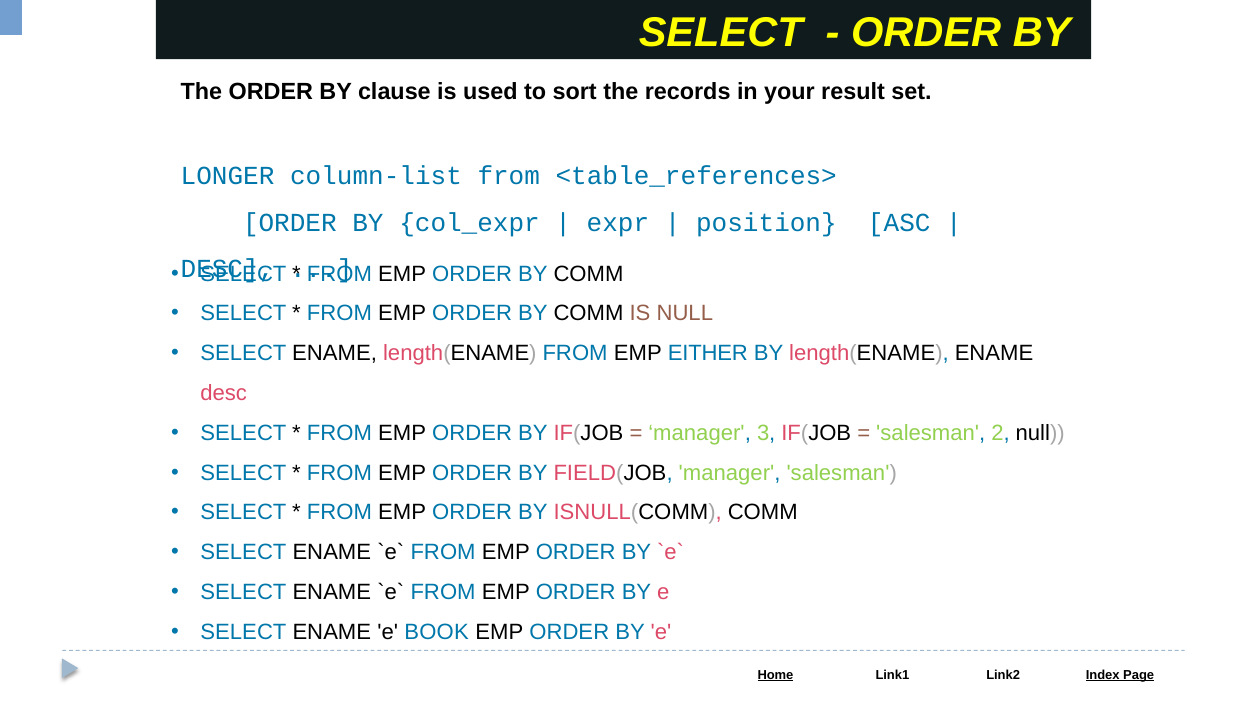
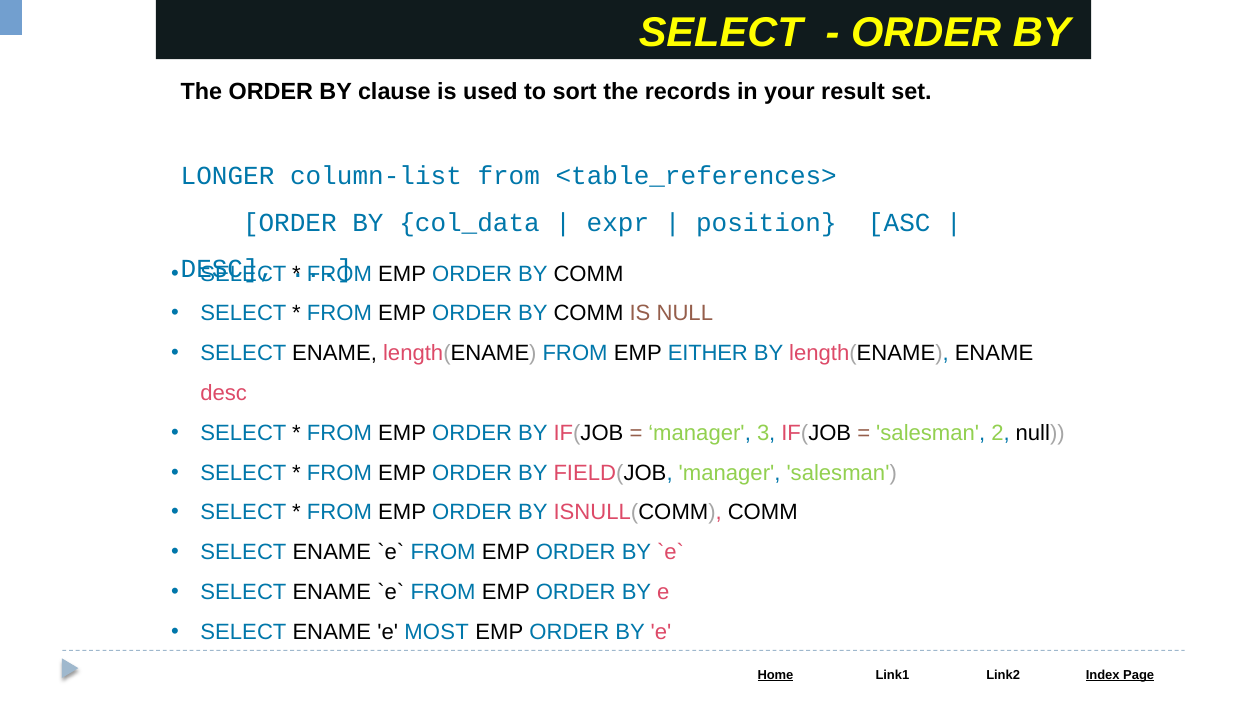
col_expr: col_expr -> col_data (470, 222)
BOOK: BOOK -> MOST (437, 632)
